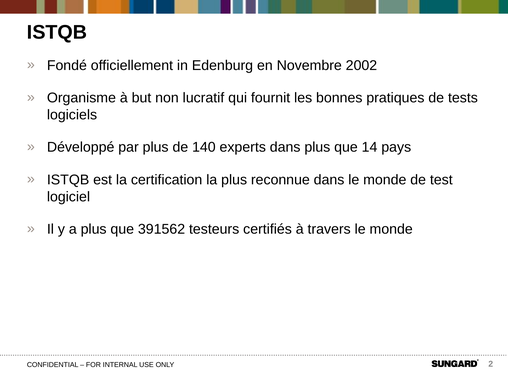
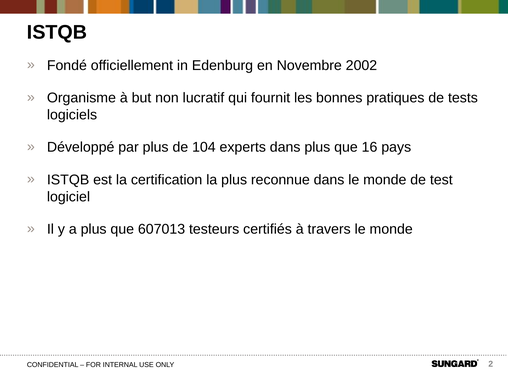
140: 140 -> 104 (204, 147)
14: 14 -> 16 (370, 147)
391562: 391562 -> 607013 (162, 229)
